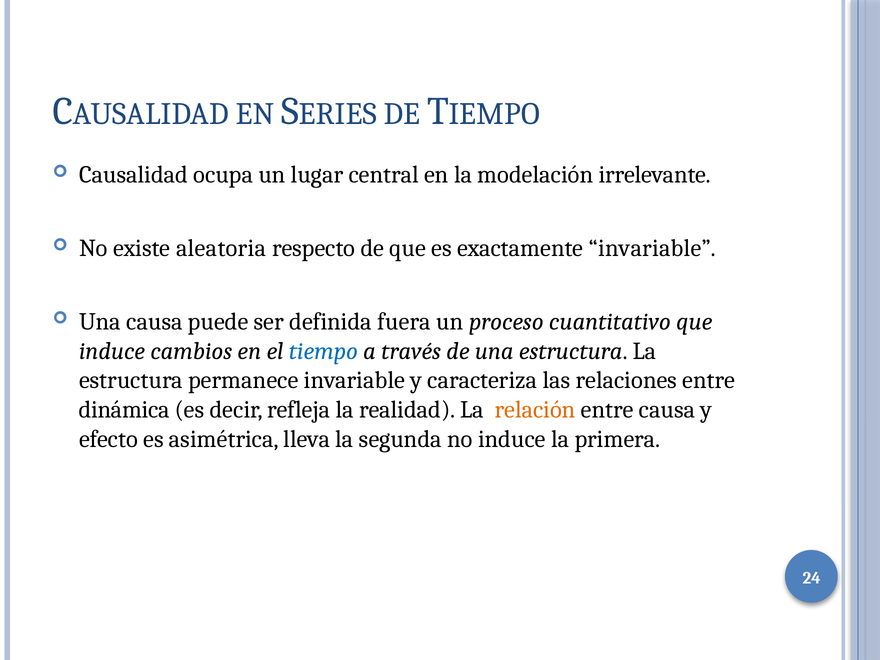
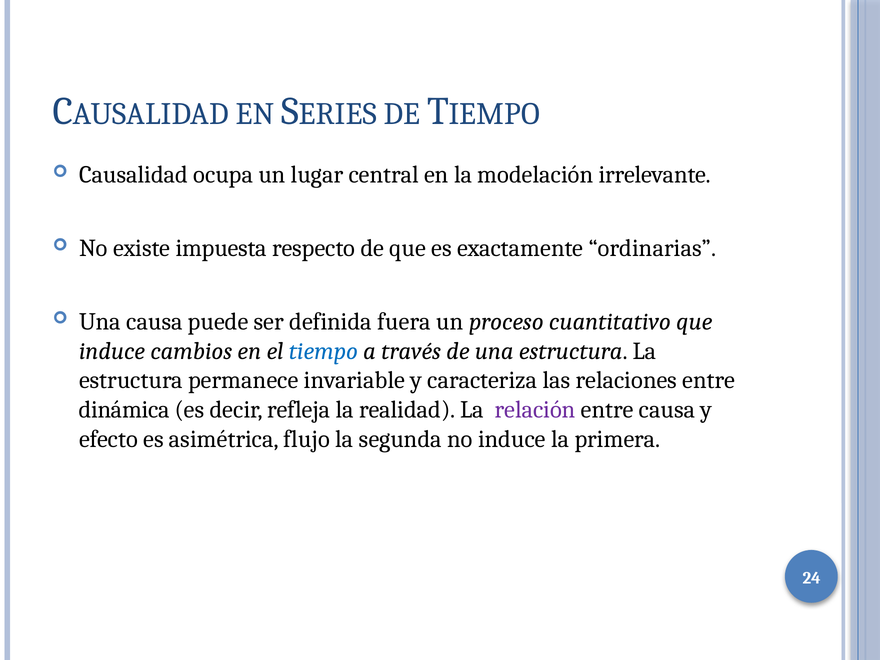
aleatoria: aleatoria -> impuesta (221, 248)
exactamente invariable: invariable -> ordinarias (652, 248)
relación colour: orange -> purple (535, 410)
lleva: lleva -> flujo (307, 439)
